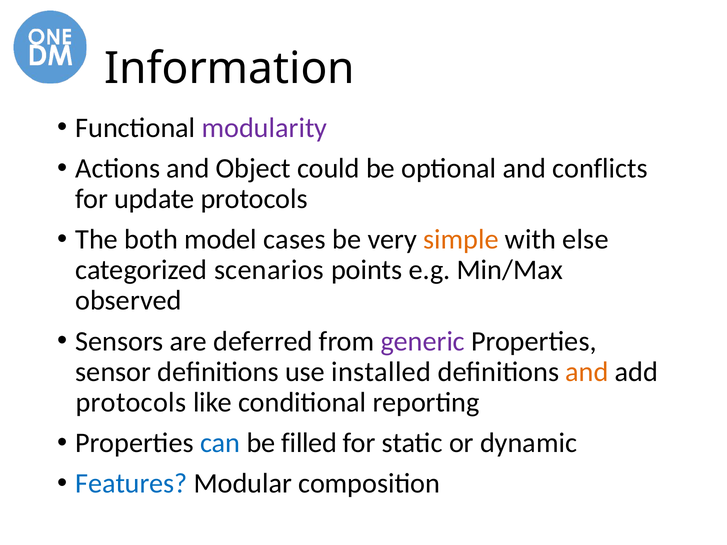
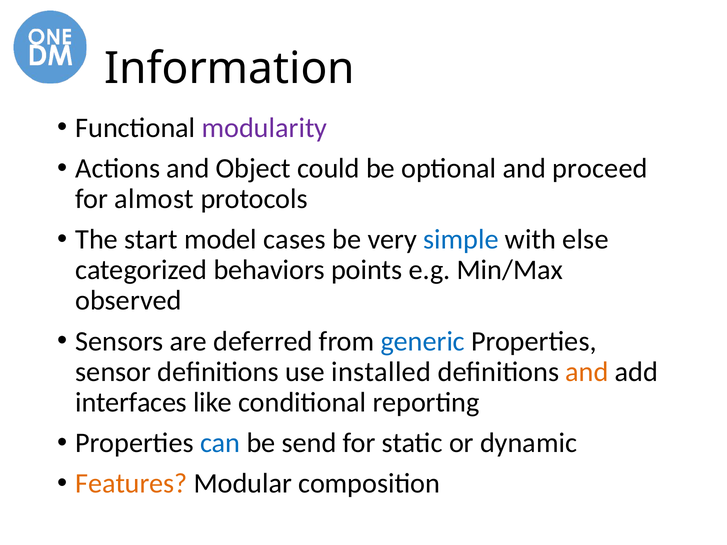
conflicts: conflicts -> proceed (600, 168)
update: update -> almost (154, 199)
both: both -> start (151, 240)
simple colour: orange -> blue (461, 240)
scenarios: scenarios -> behaviors (269, 270)
generic colour: purple -> blue (423, 341)
protocols: protocols -> interfaces (131, 402)
filled: filled -> send (309, 443)
Features colour: blue -> orange (131, 484)
